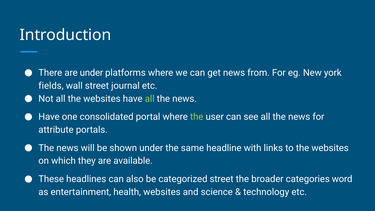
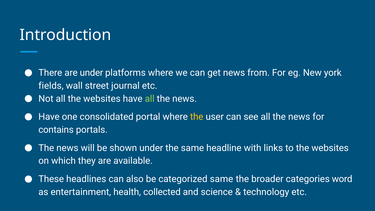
the colour: light green -> yellow (197, 117)
attribute: attribute -> contains (56, 130)
categorized street: street -> same (222, 179)
health websites: websites -> collected (162, 192)
